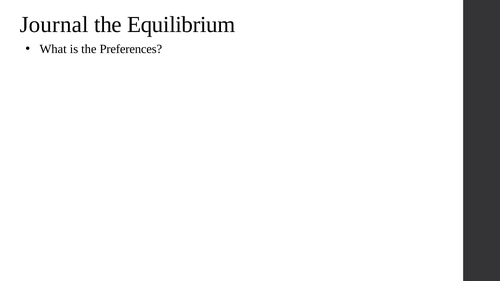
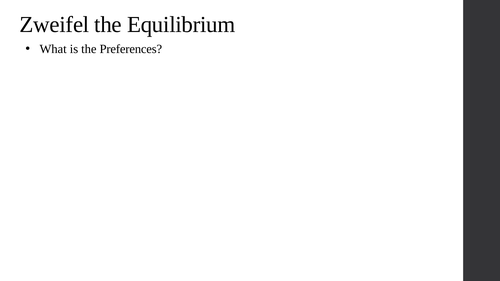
Journal: Journal -> Zweifel (54, 25)
